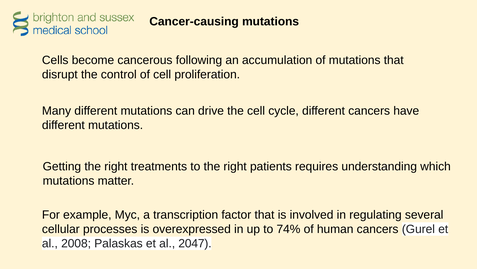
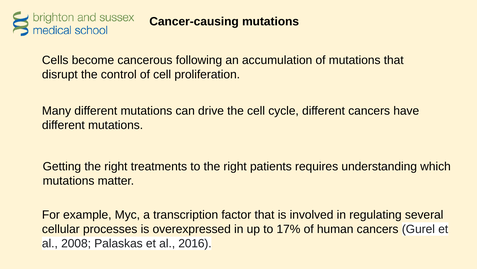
74%: 74% -> 17% (288, 229)
2047: 2047 -> 2016 (195, 243)
